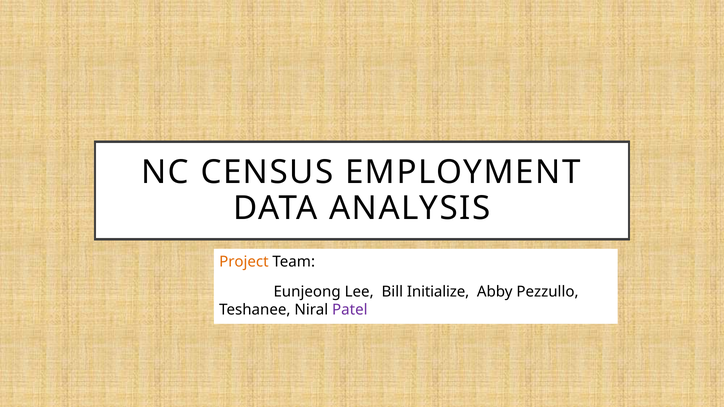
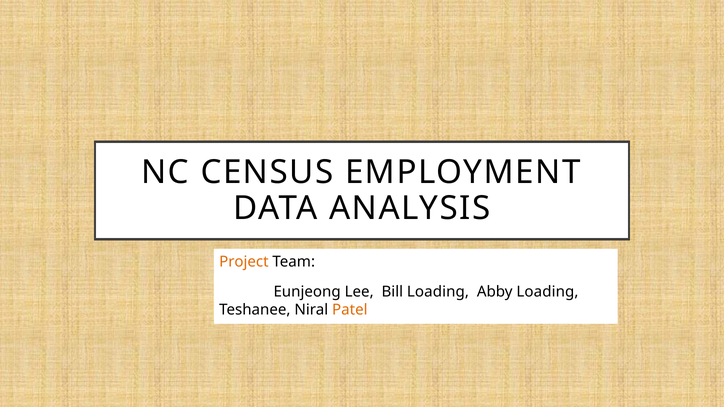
Bill Initialize: Initialize -> Loading (438, 292)
Abby Pezzullo: Pezzullo -> Loading (547, 292)
Patel colour: purple -> orange (350, 310)
